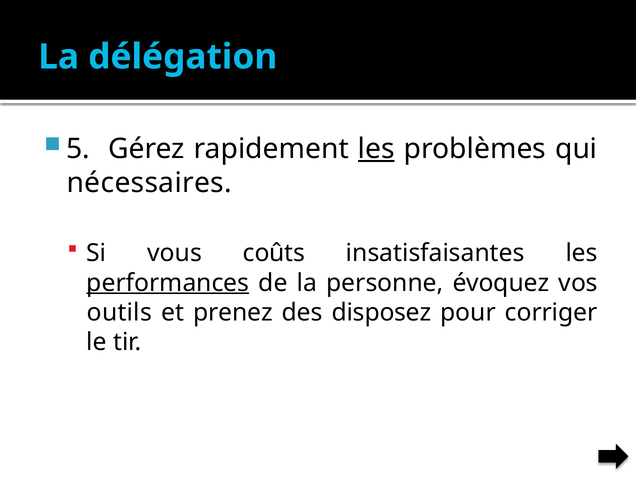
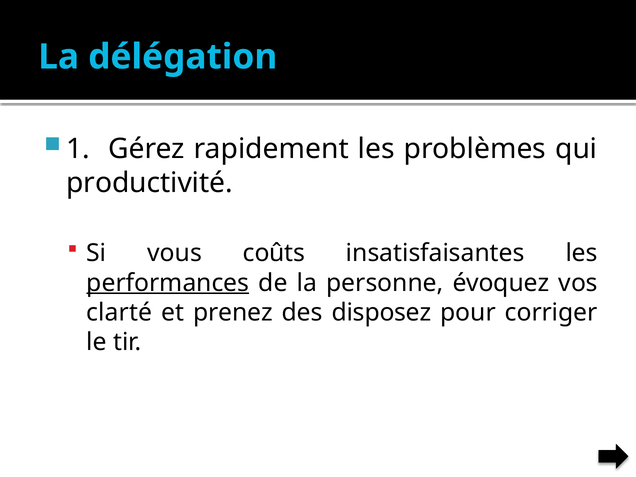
5: 5 -> 1 (78, 149)
les underline: present -> none (376, 149)
nécessaires: nécessaires -> productivité (149, 183)
outils: outils -> clarté (119, 313)
